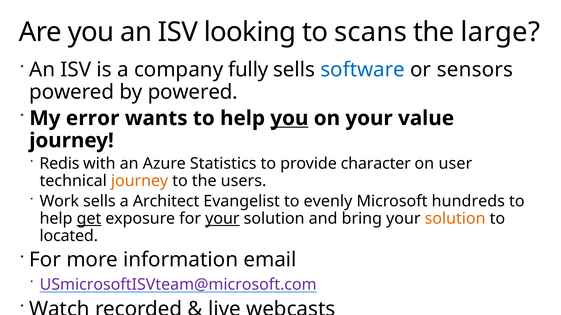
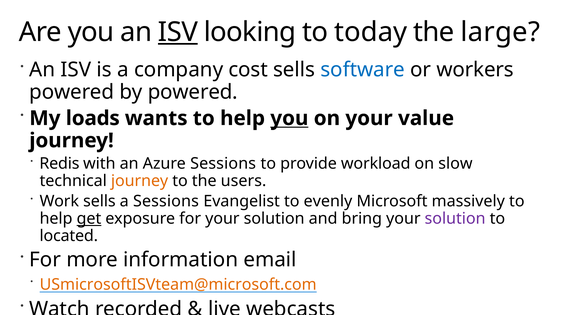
ISV underline: none -> present (178, 32)
scans: scans -> today (371, 32)
fully: fully -> cost (248, 70)
sensors: sensors -> workers (475, 70)
error: error -> loads (93, 118)
Azure Statistics: Statistics -> Sessions (223, 164)
character: character -> workload (376, 164)
user: user -> slow (455, 164)
a Architect: Architect -> Sessions (166, 202)
hundreds: hundreds -> massively (468, 202)
your underline: present -> none (222, 219)
solution colour: orange -> purple (455, 219)
USmicrosoftISVteam@microsoft.com colour: purple -> orange (178, 285)
